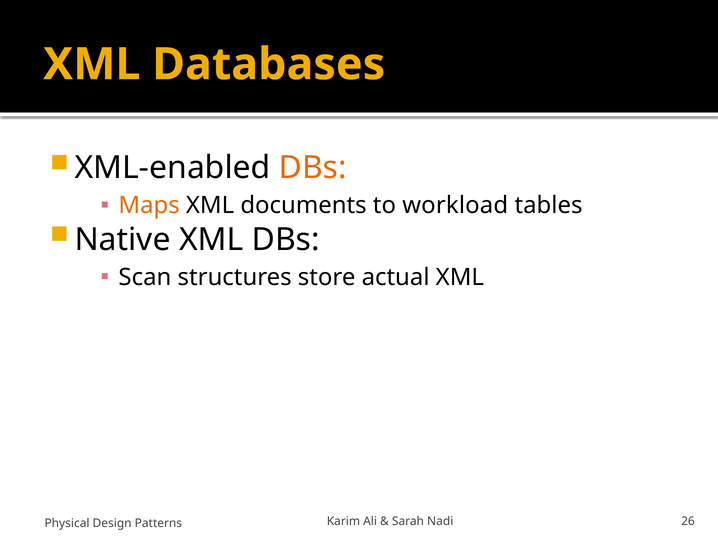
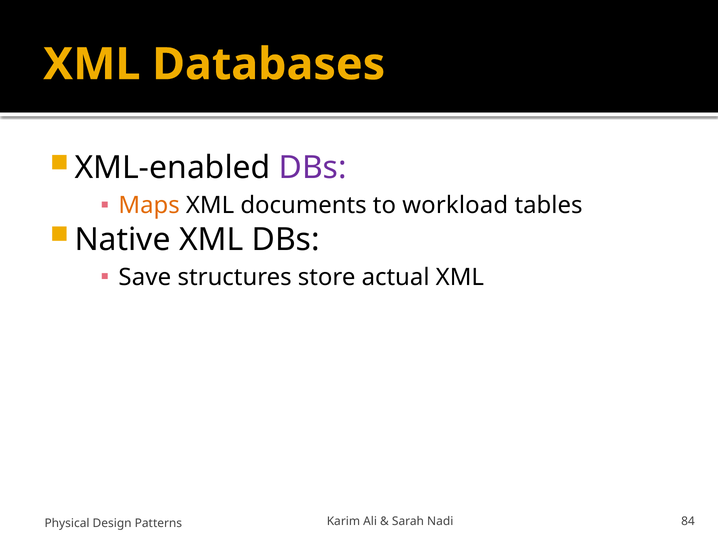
DBs colour: orange -> purple (313, 168)
Scan: Scan -> Save (145, 277)
26: 26 -> 84 (688, 522)
